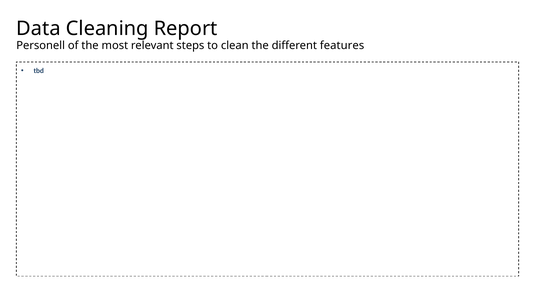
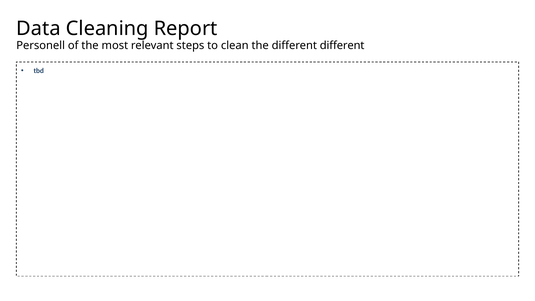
different features: features -> different (342, 45)
